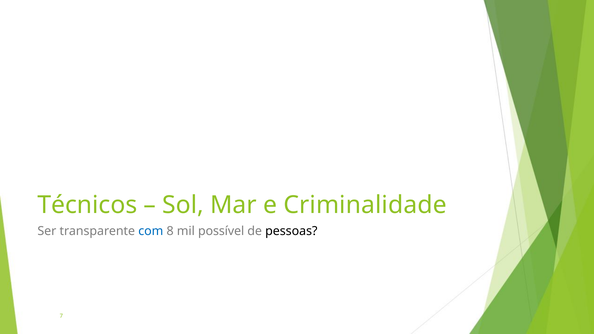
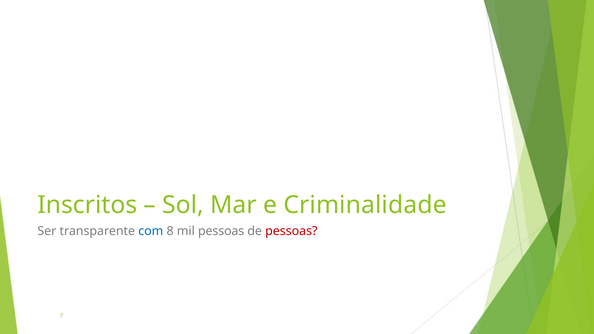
Técnicos: Técnicos -> Inscritos (87, 205)
mil possível: possível -> pessoas (221, 231)
pessoas colour: black -> red (291, 231)
